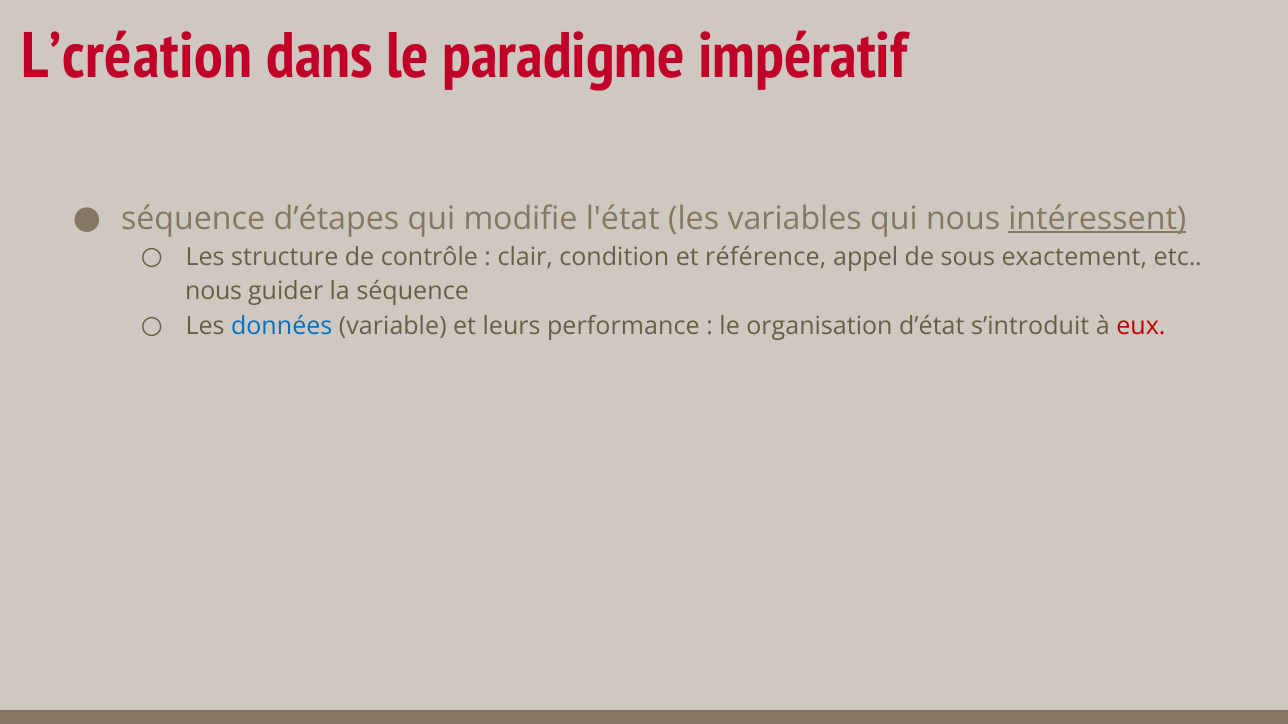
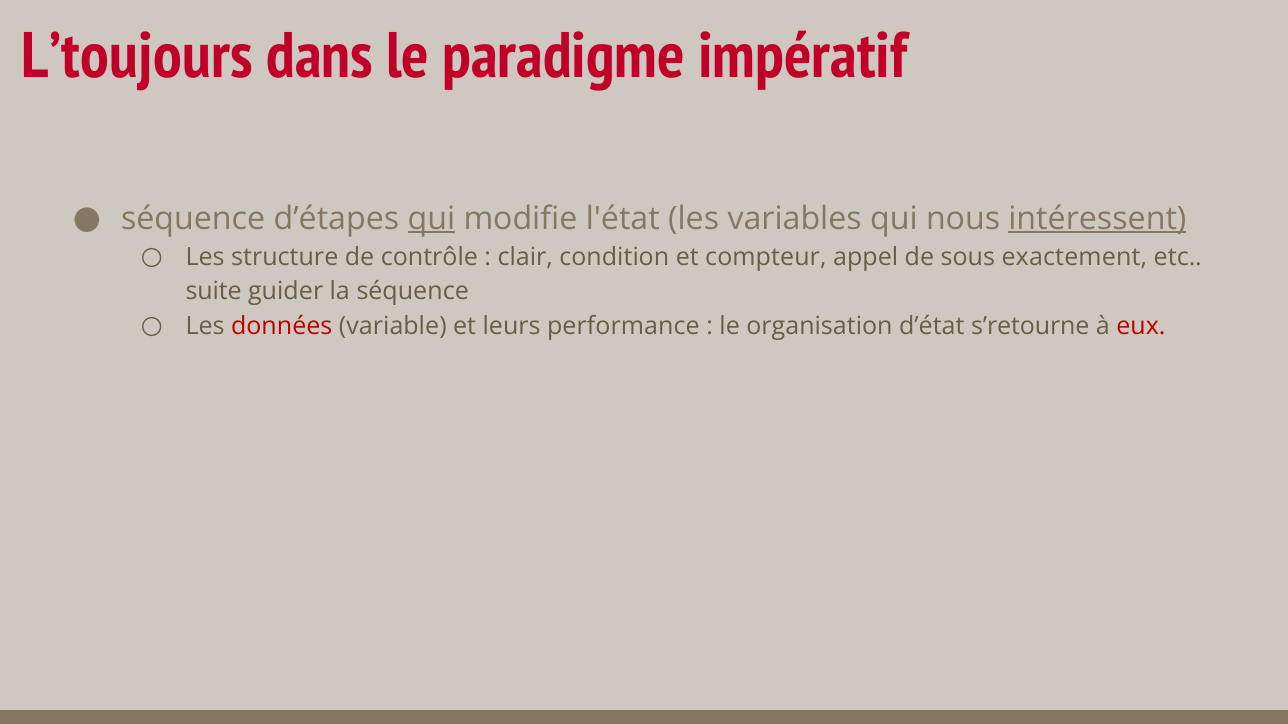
L’création: L’création -> L’toujours (138, 56)
qui underline: none -> present (431, 219)
référence: référence -> compteur (766, 257)
nous: nous -> suite (214, 291)
données colour: blue -> red (282, 326)
s’introduit: s’introduit -> s’retourne (1030, 326)
